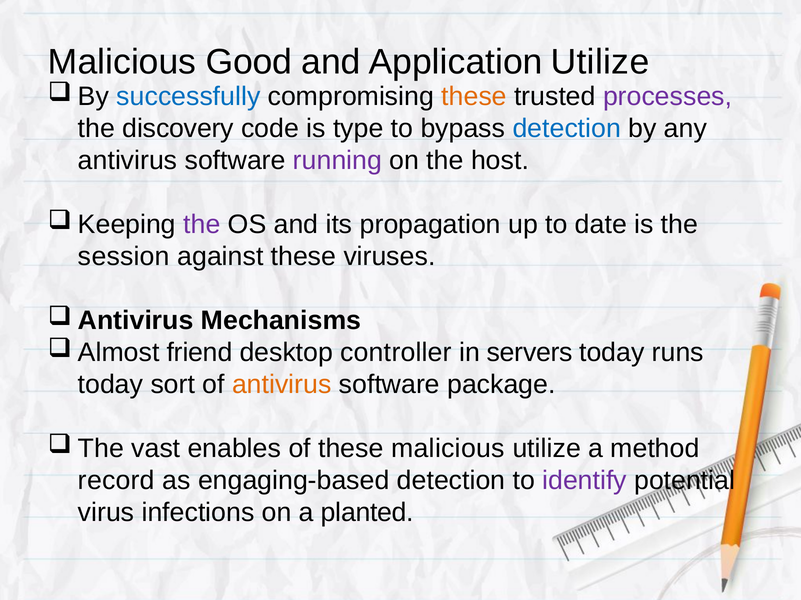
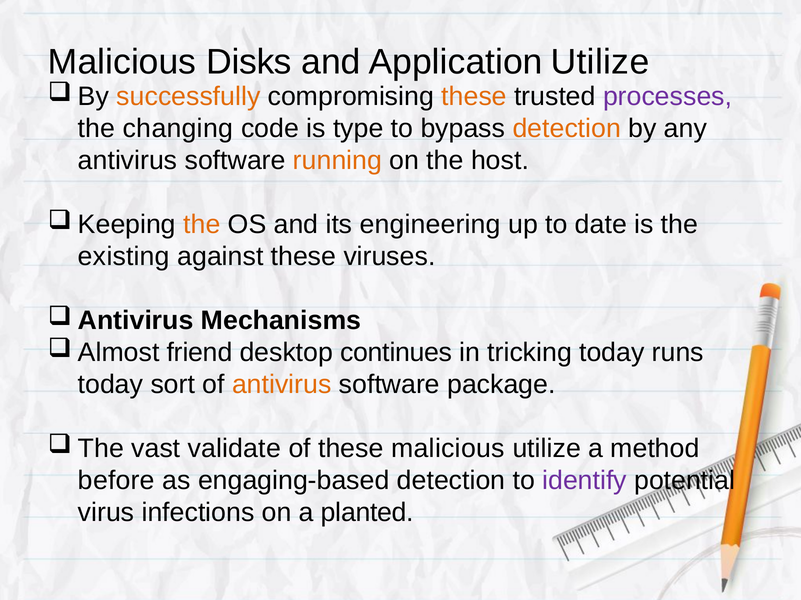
Good: Good -> Disks (249, 62)
successfully colour: blue -> orange (188, 97)
discovery: discovery -> changing (178, 129)
detection colour: blue -> orange (567, 129)
running colour: purple -> orange (337, 161)
the colour: purple -> orange (202, 225)
propagation: propagation -> engineering (430, 225)
session: session -> existing (124, 257)
controller: controller -> continues (396, 353)
servers: servers -> tricking (530, 353)
enables: enables -> validate (234, 449)
record: record -> before (116, 481)
